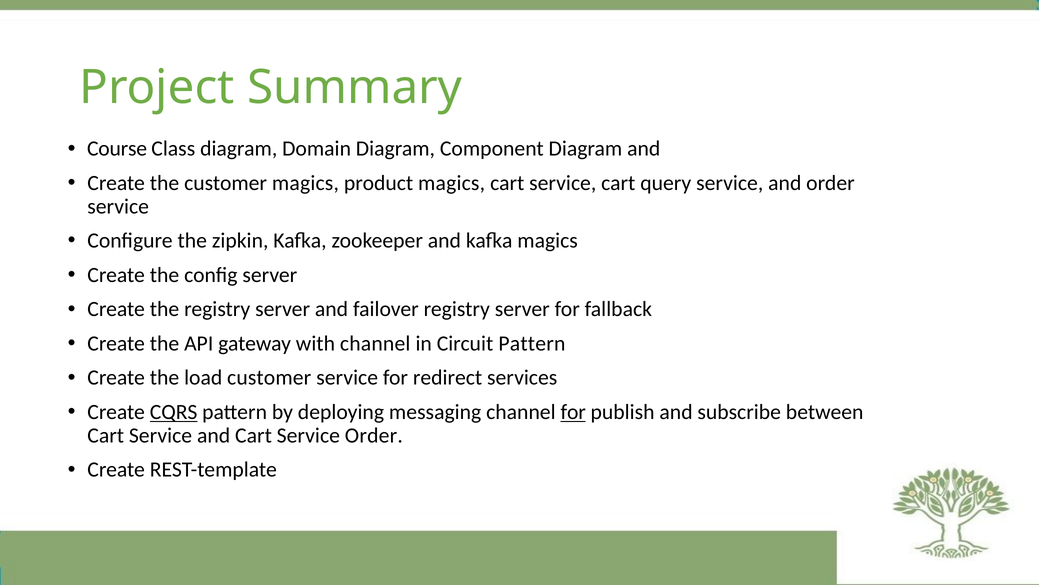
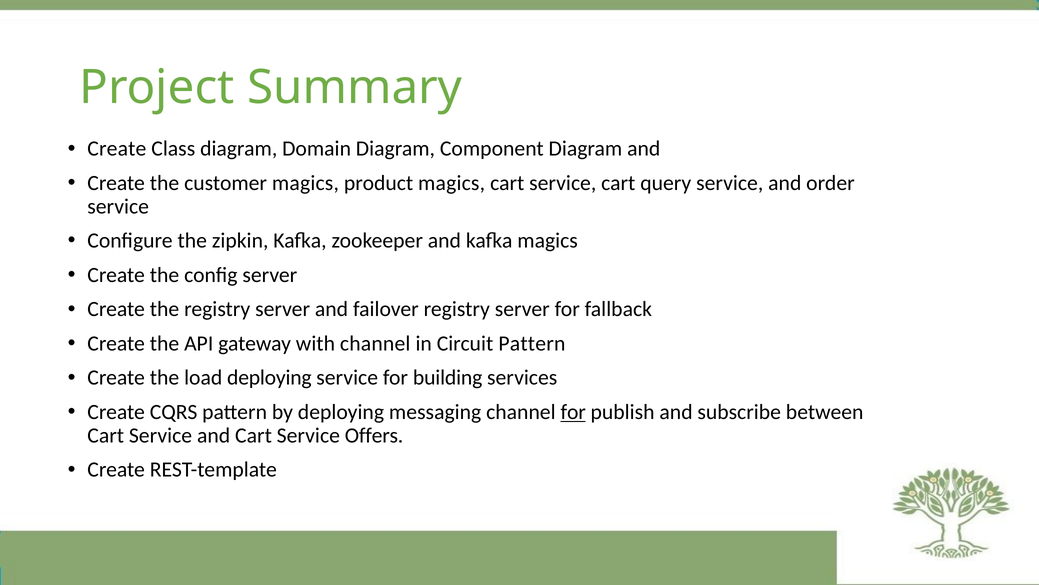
Course: Course -> Create (117, 149)
load customer: customer -> deploying (269, 377)
redirect: redirect -> building (448, 377)
CQRS underline: present -> none (174, 412)
Service Order: Order -> Offers (374, 435)
